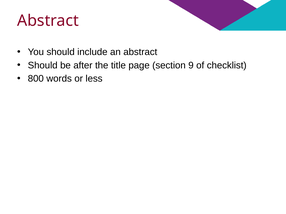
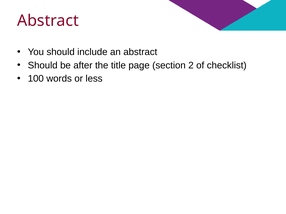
9: 9 -> 2 (191, 65)
800: 800 -> 100 (36, 79)
